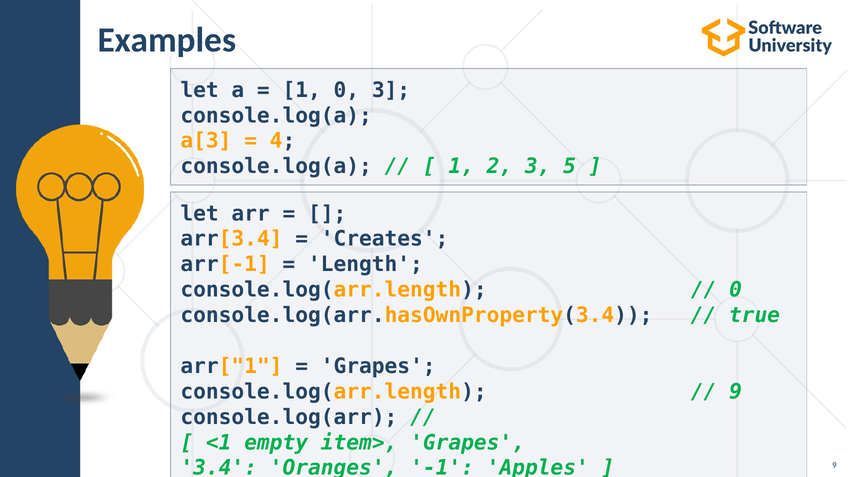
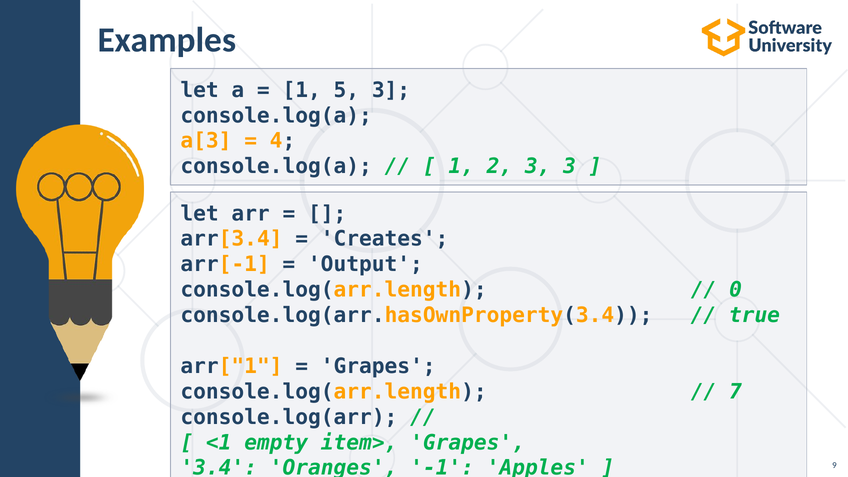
1 0: 0 -> 5 (346, 90)
3 5: 5 -> 3 (570, 166)
Length: Length -> Output (365, 264)
9: 9 -> 7 (736, 392)
